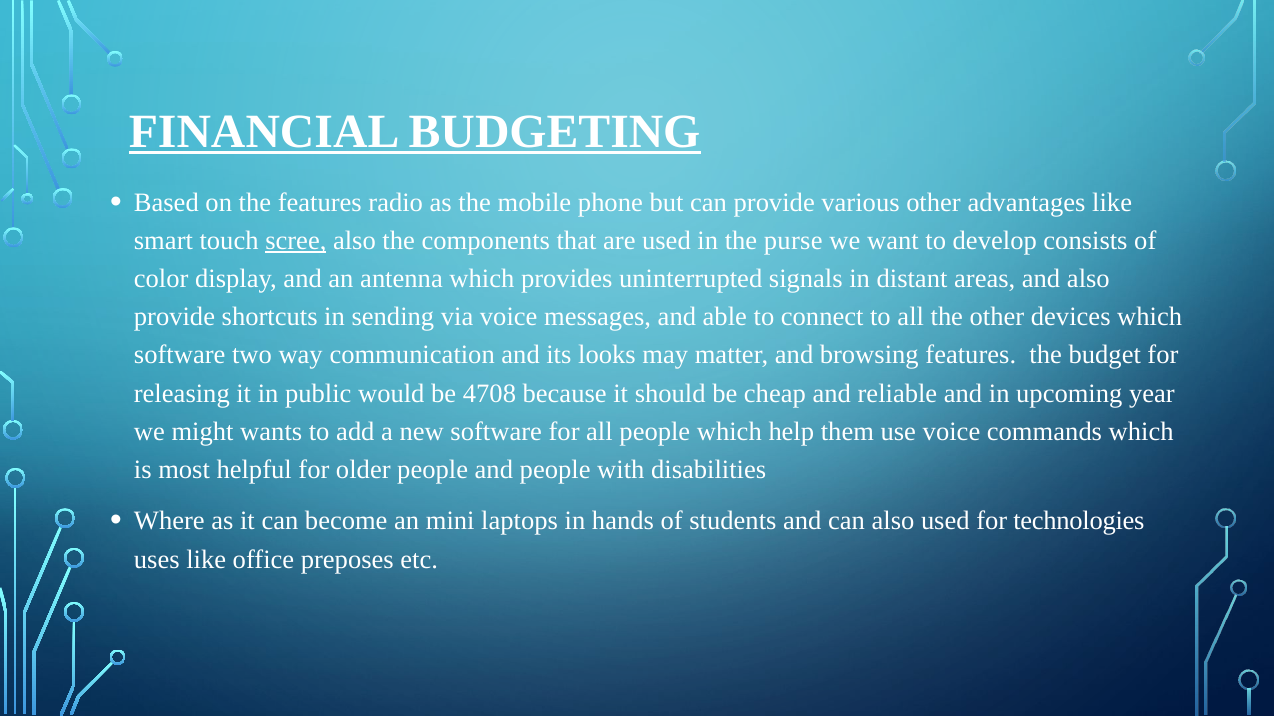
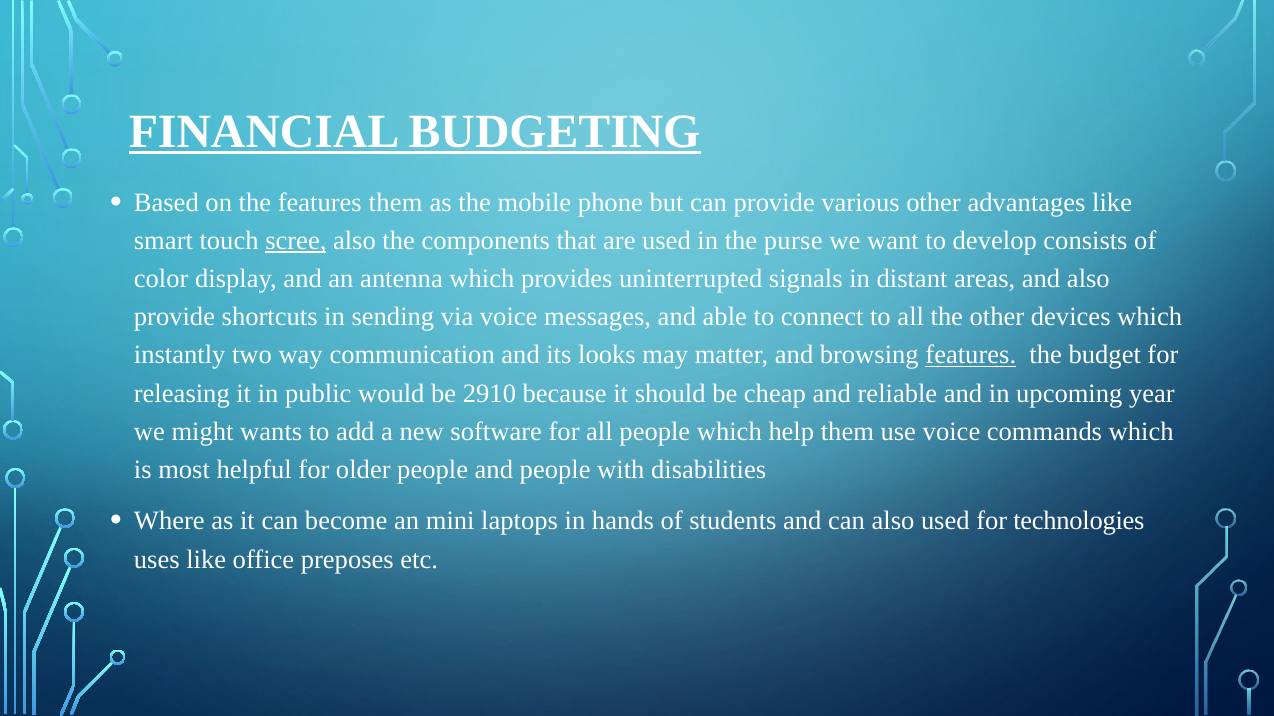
features radio: radio -> them (396, 203)
software: software -> instantly (180, 356)
features underline: none -> present (971, 356)
4708: 4708 -> 2910 (489, 394)
